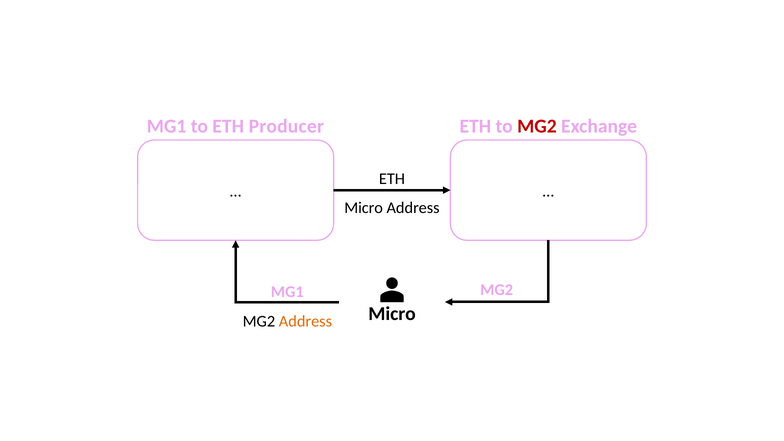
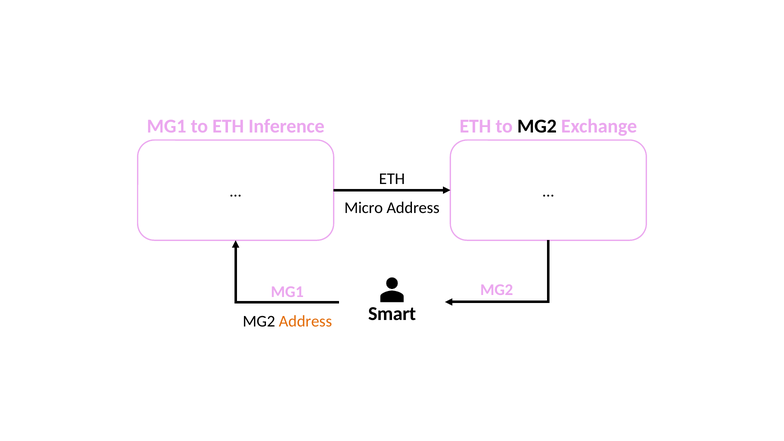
Producer: Producer -> Inference (286, 126)
MG2 colour: red -> black (537, 126)
Micro: Micro -> Smart (392, 314)
